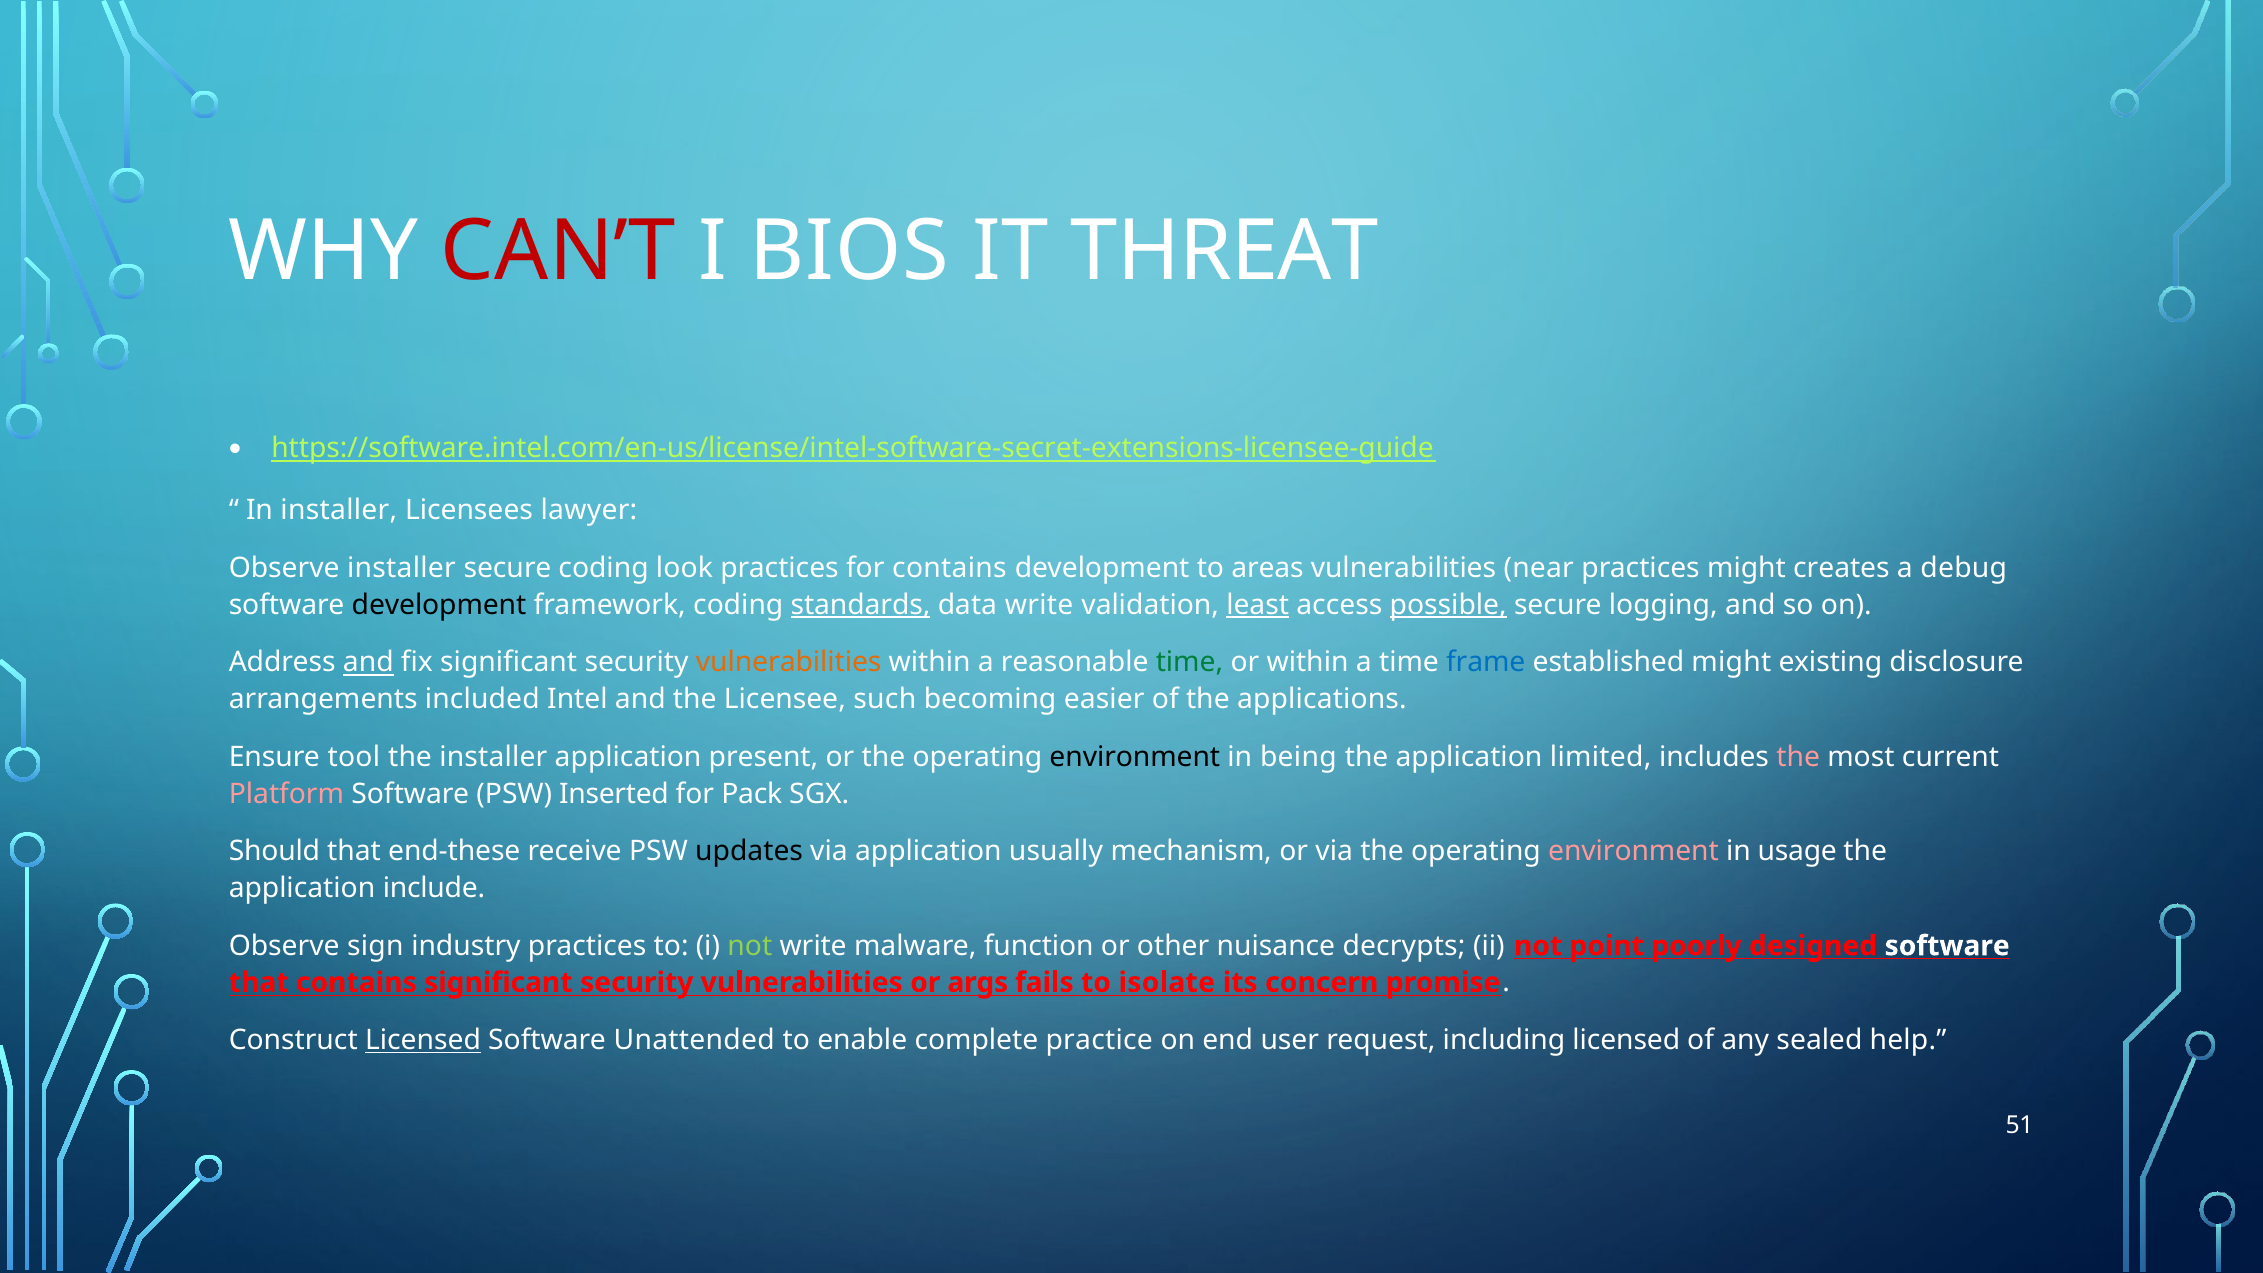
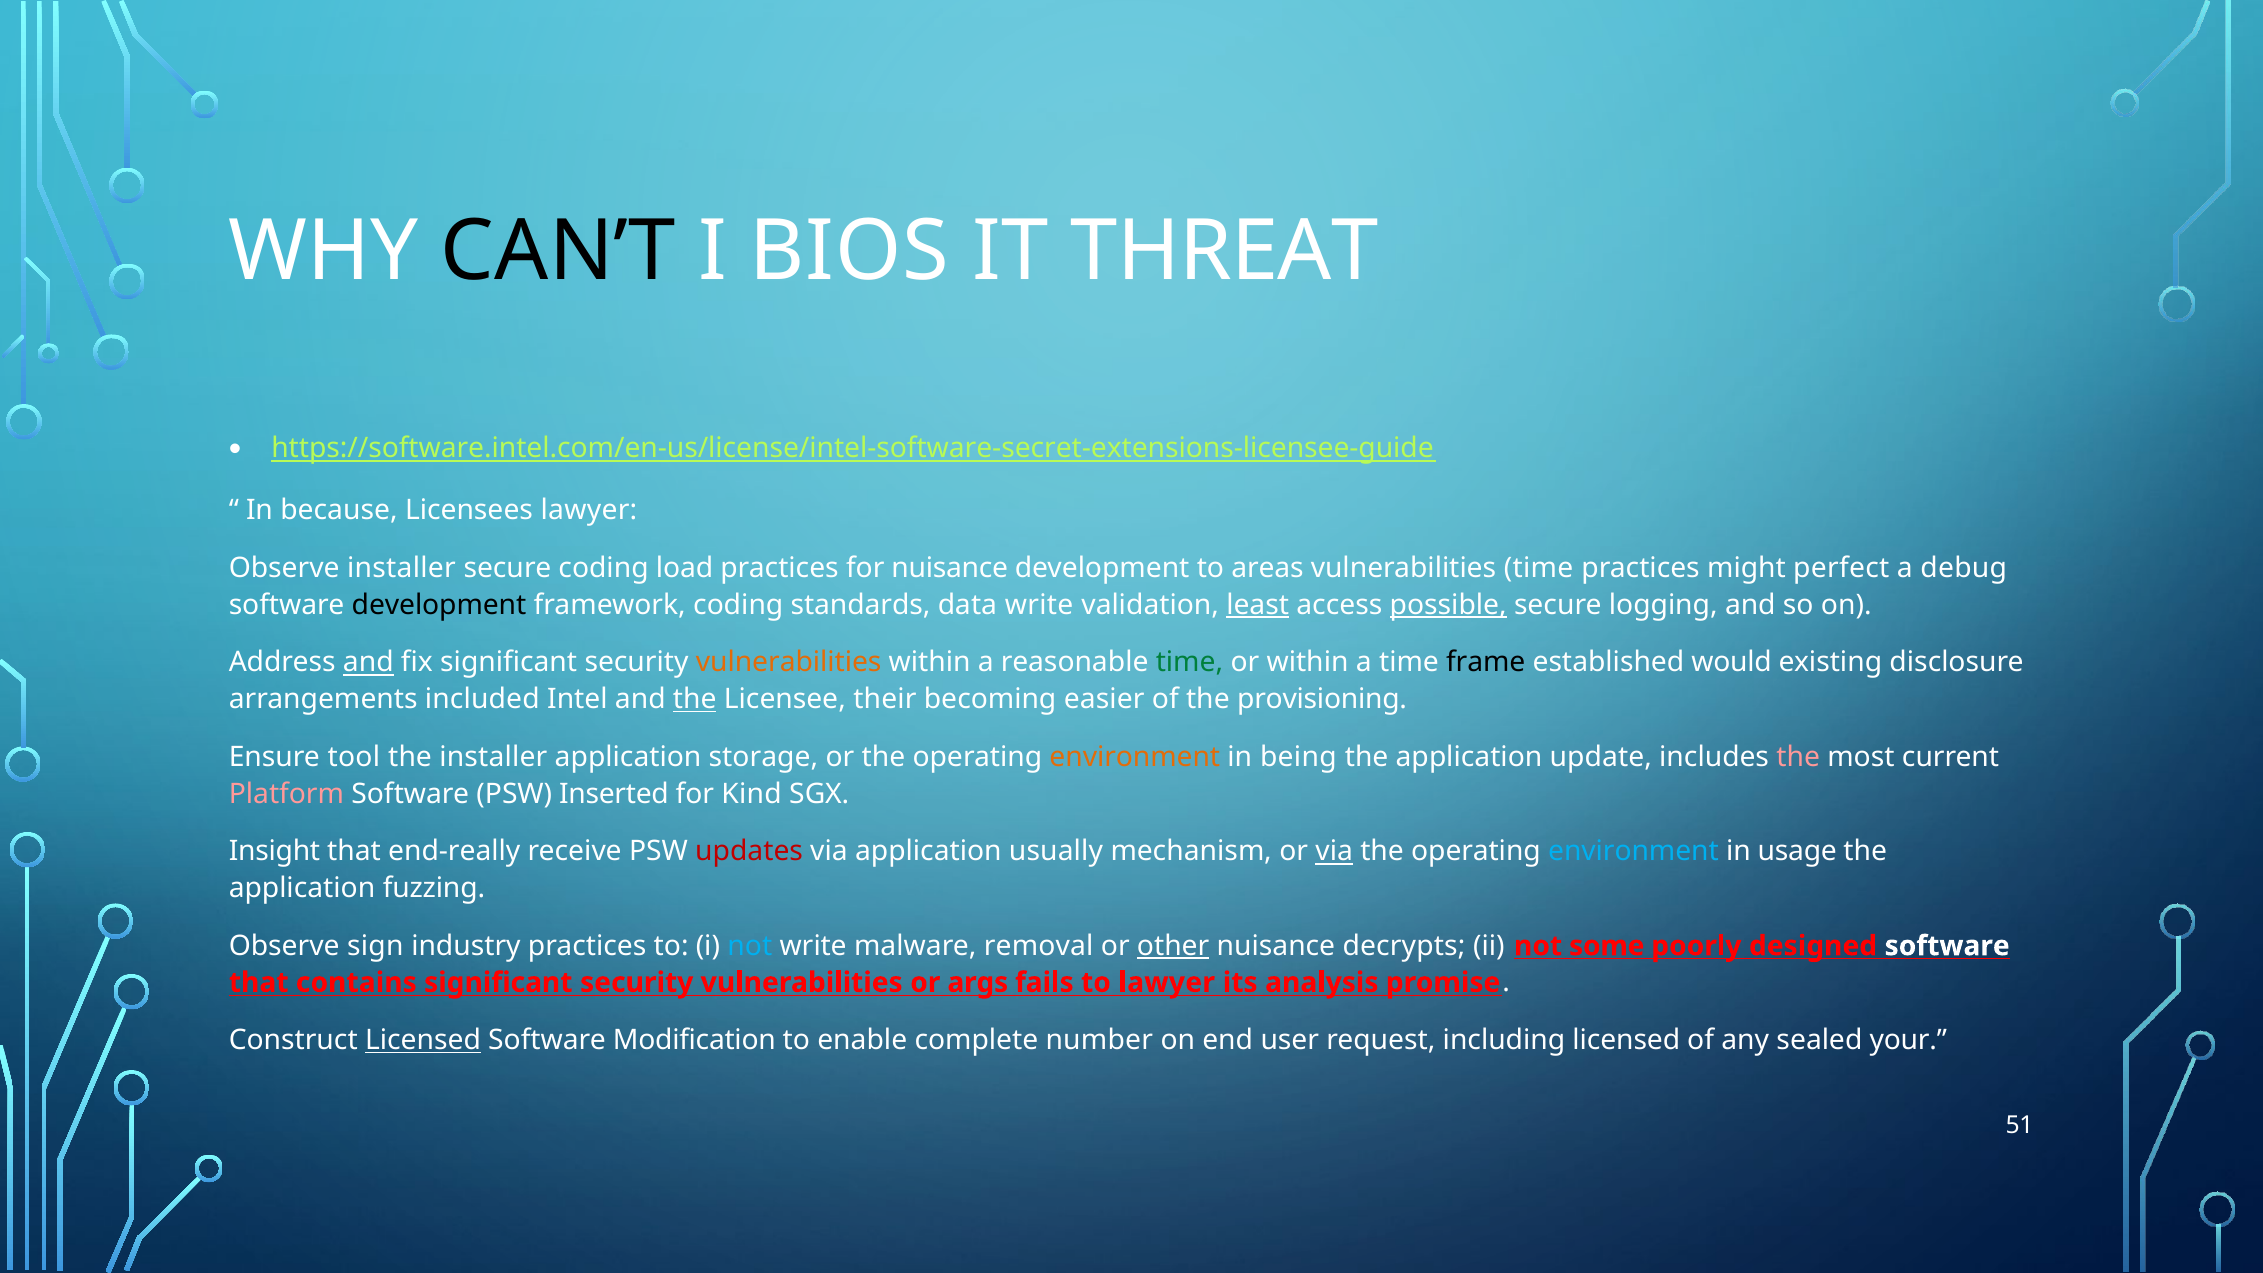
CAN’T colour: red -> black (558, 251)
In installer: installer -> because (339, 510)
look: look -> load (685, 568)
for contains: contains -> nuisance (950, 568)
vulnerabilities near: near -> time (1539, 568)
creates: creates -> perfect (1841, 568)
standards underline: present -> none (861, 605)
frame colour: blue -> black (1486, 663)
established might: might -> would (1732, 663)
the underline: none -> present (695, 699)
such: such -> their (885, 699)
applications: applications -> provisioning (1322, 699)
present: present -> storage (763, 757)
environment colour: black -> orange (1135, 757)
limited: limited -> update (1601, 757)
Pack: Pack -> Kind (752, 794)
Should: Should -> Insight (275, 851)
end-these: end-these -> end-really (454, 851)
updates colour: black -> red (749, 851)
via underline: none -> present (1334, 851)
environment colour: pink -> light blue (1633, 851)
include: include -> fuzzing (434, 888)
not colour: light green -> light blue (750, 946)
function: function -> removal (1039, 946)
other underline: none -> present (1173, 946)
point: point -> some (1607, 946)
to isolate: isolate -> lawyer (1167, 982)
concern: concern -> analysis (1322, 982)
Unattended: Unattended -> Modification (694, 1040)
practice: practice -> number (1099, 1040)
help: help -> your (1908, 1040)
